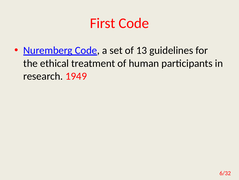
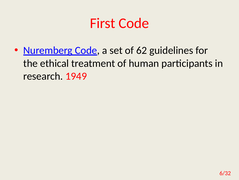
13: 13 -> 62 (142, 50)
